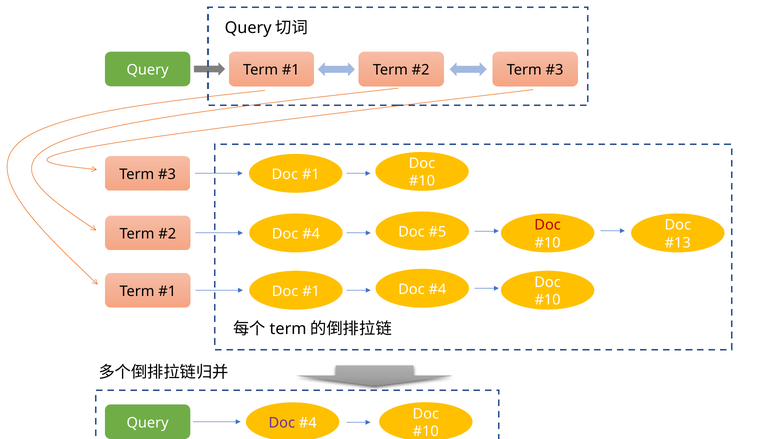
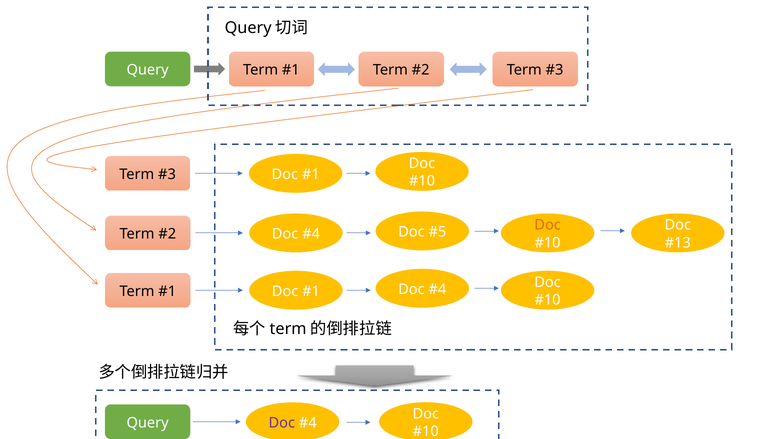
Doc colour: red -> orange (548, 225)
